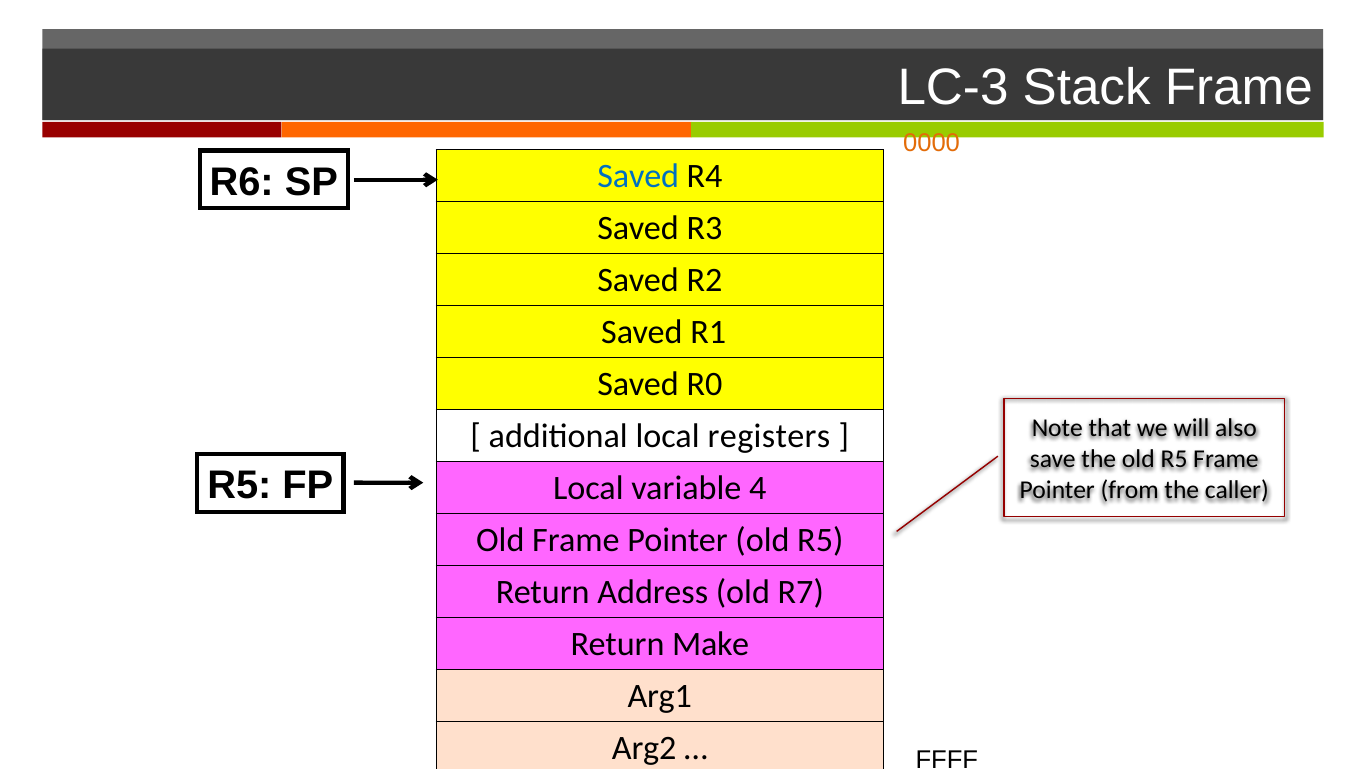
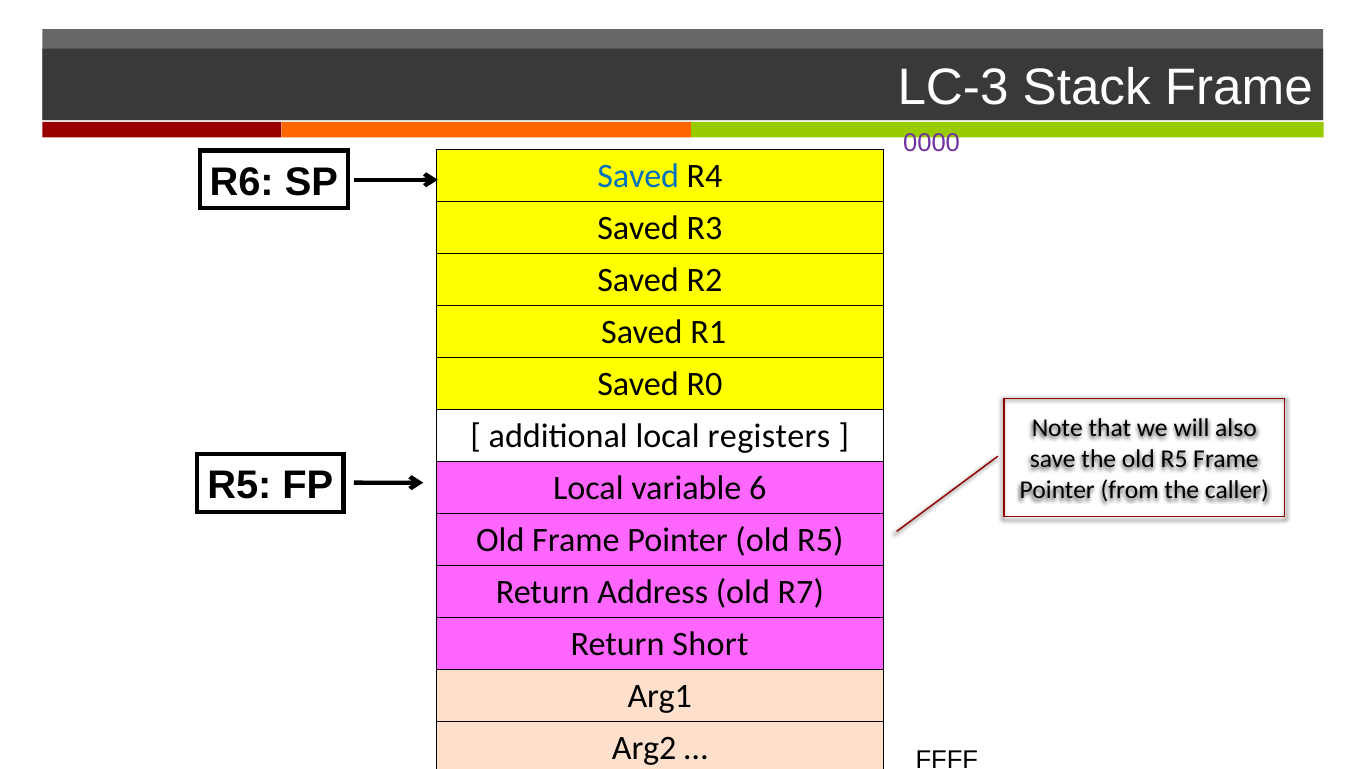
0000 colour: orange -> purple (932, 143)
4: 4 -> 6 (758, 488)
Make: Make -> Short (710, 644)
